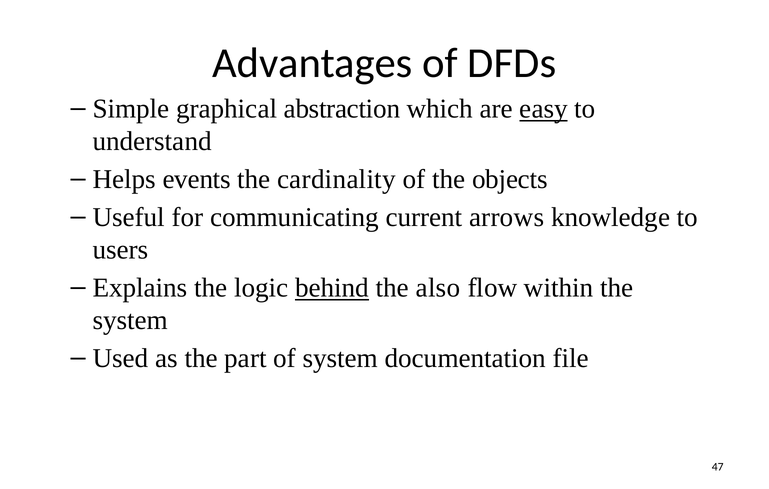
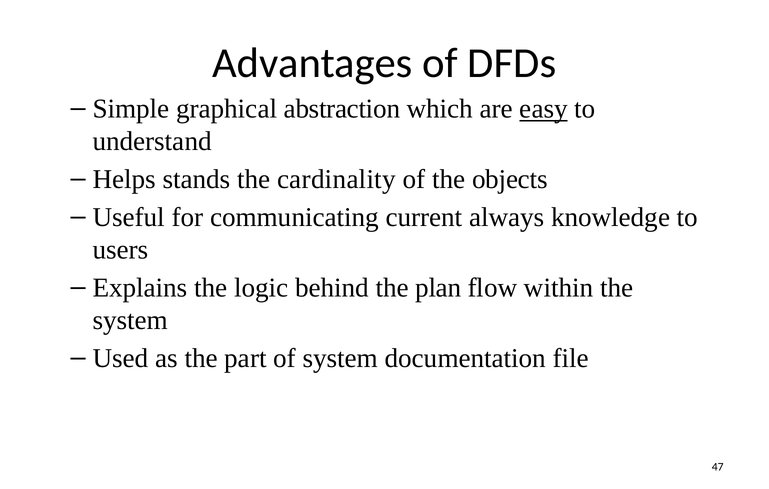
events: events -> stands (197, 180)
arrows: arrows -> always (507, 218)
behind underline: present -> none (332, 288)
also: also -> plan (438, 288)
